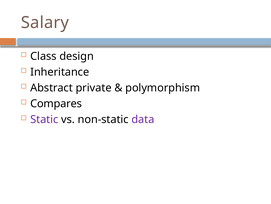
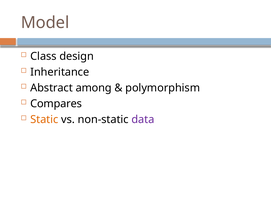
Salary: Salary -> Model (45, 23)
private: private -> among (94, 88)
Static colour: purple -> orange (44, 119)
